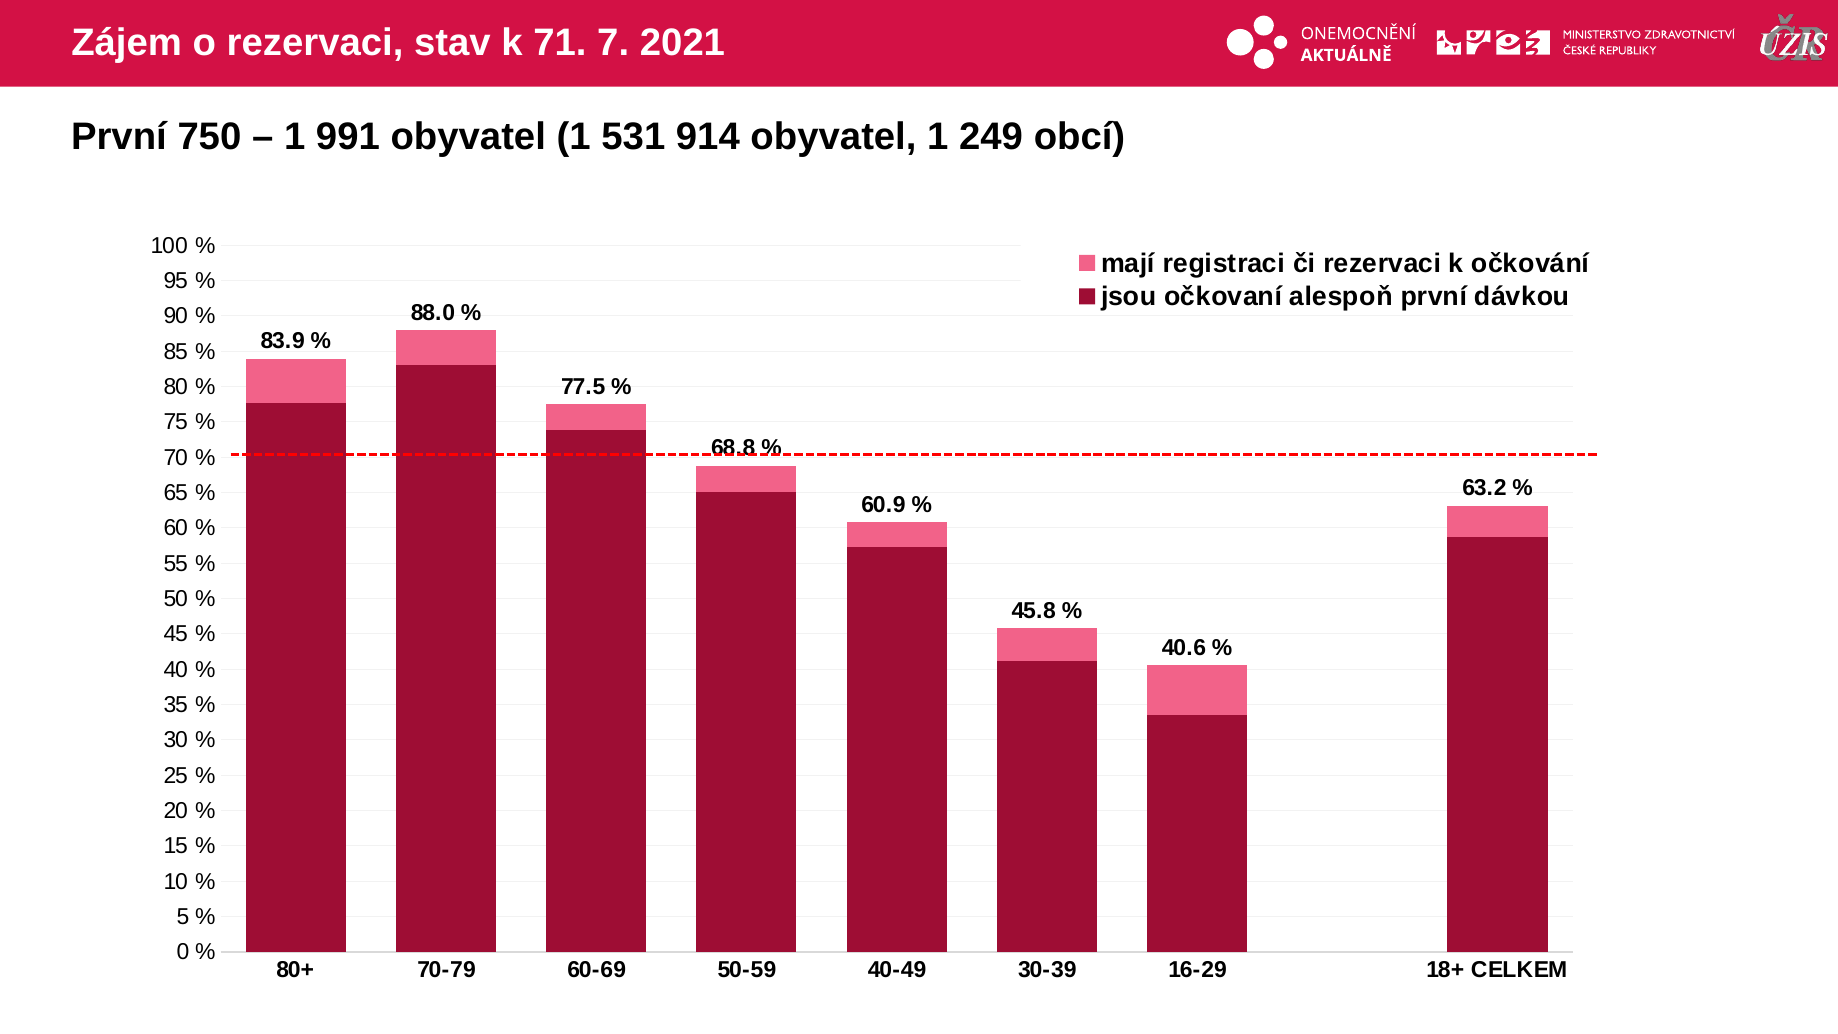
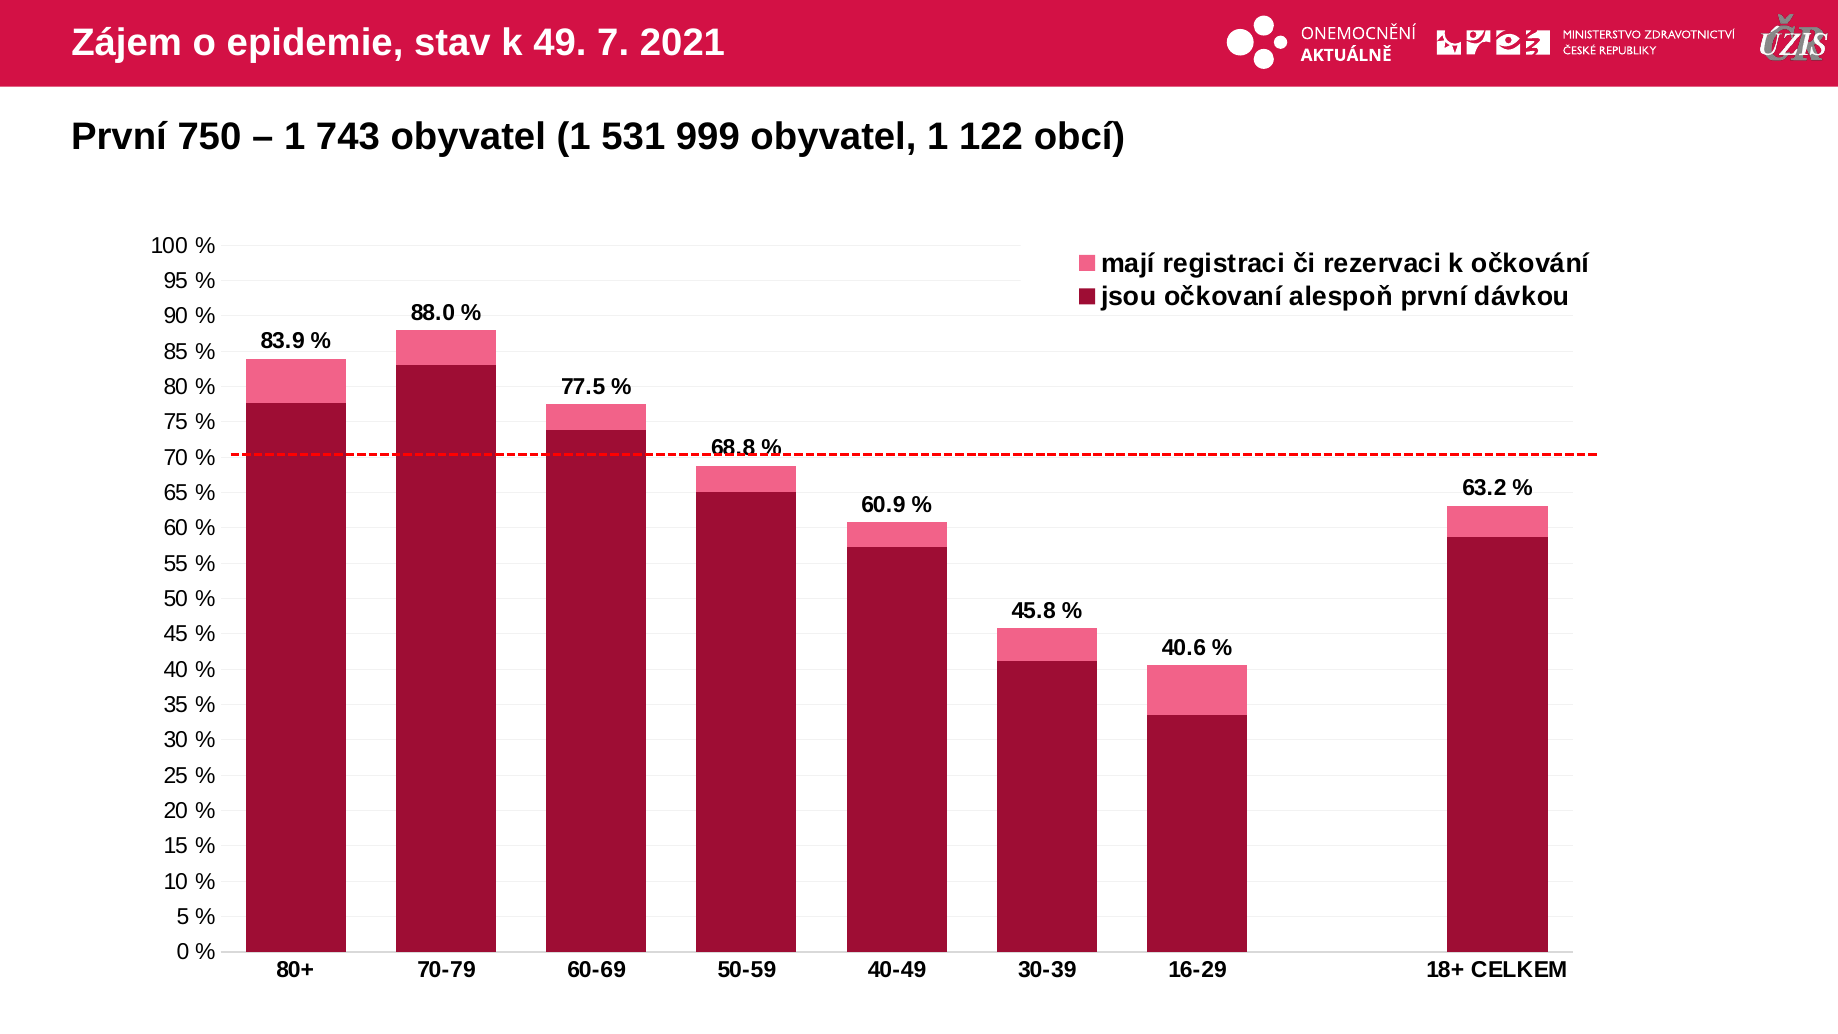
o rezervaci: rezervaci -> epidemie (315, 43)
71: 71 -> 49 (560, 43)
991: 991 -> 743 (348, 137)
914: 914 -> 999 (708, 137)
249: 249 -> 122 (991, 137)
